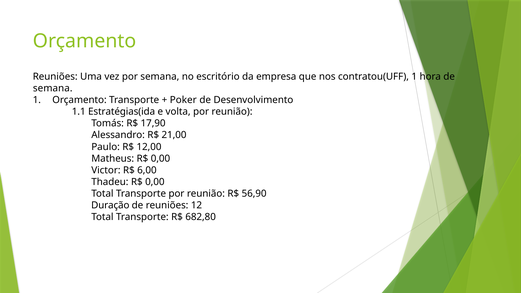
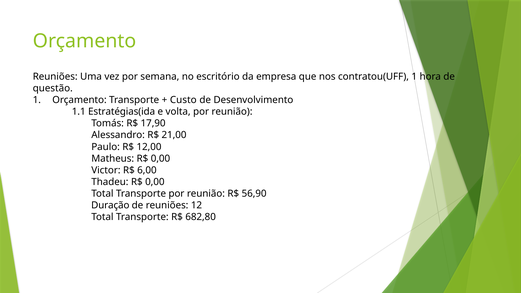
semana: semana -> questão (53, 88)
Poker: Poker -> Custo (183, 100)
